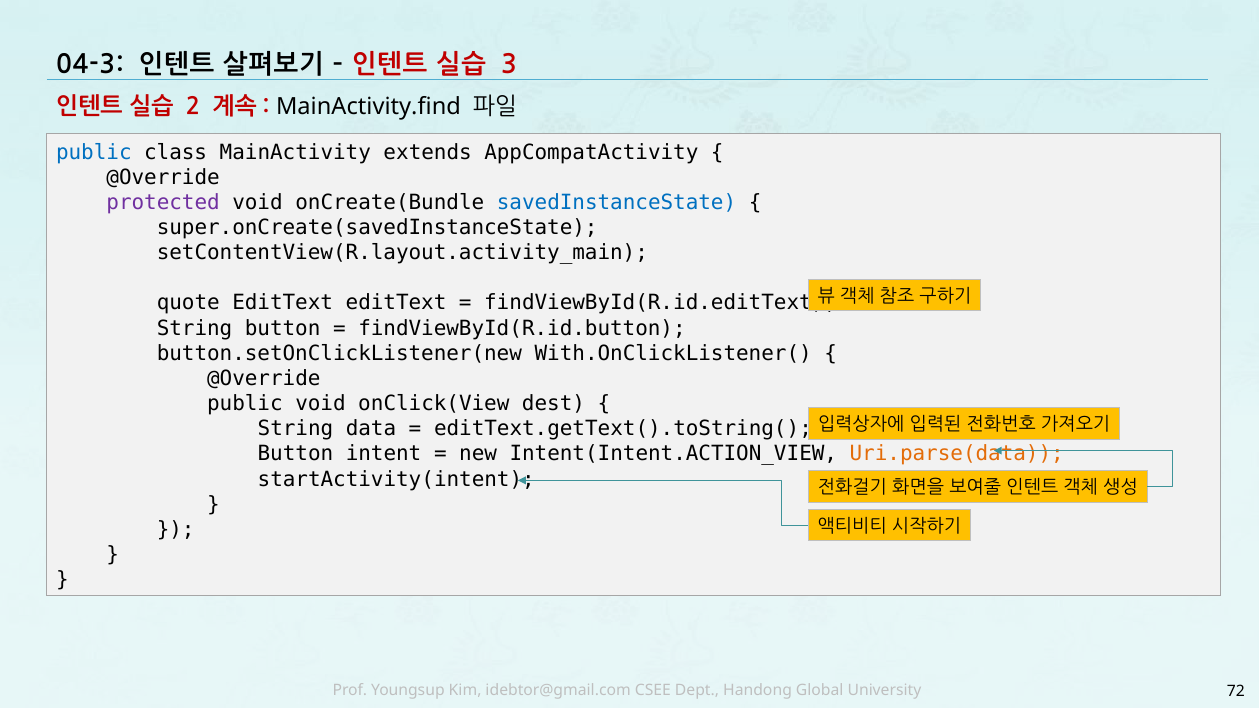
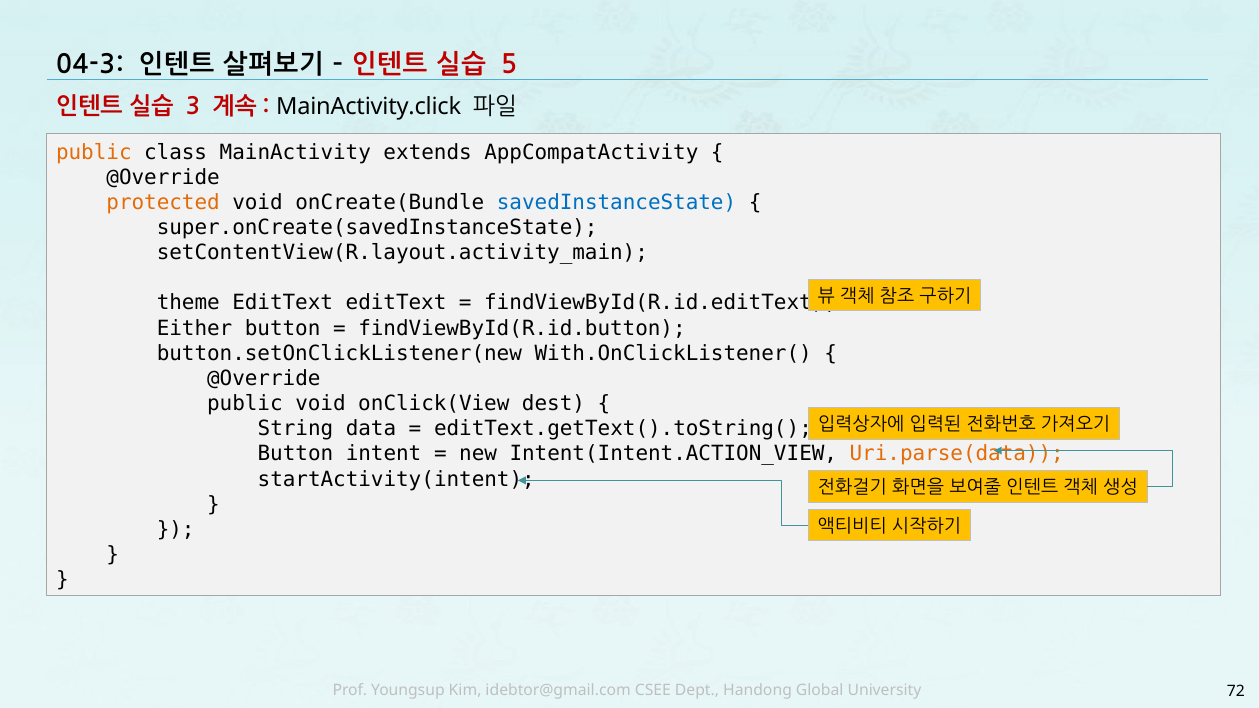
3: 3 -> 5 (509, 65)
2: 2 -> 3 (193, 107)
MainActivity.find: MainActivity.find -> MainActivity.click (369, 107)
public colour: blue -> orange (94, 152)
protected colour: purple -> orange (163, 202)
quote: quote -> theme (188, 303)
String: String -> Either (195, 328)
